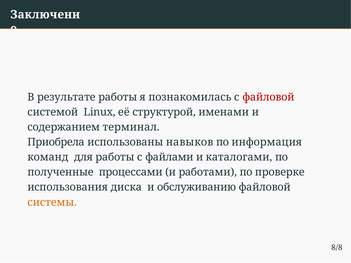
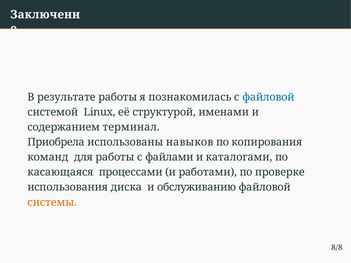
файловой colour: red -> blue (268, 97)
информация: информация -> копирования (267, 142)
полученные: полученные -> касающаяся (60, 173)
